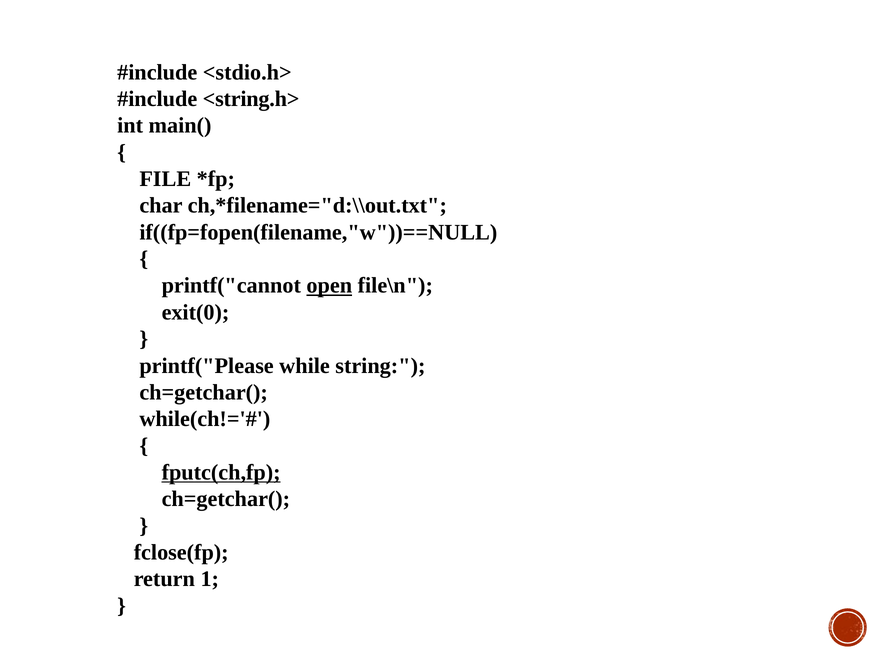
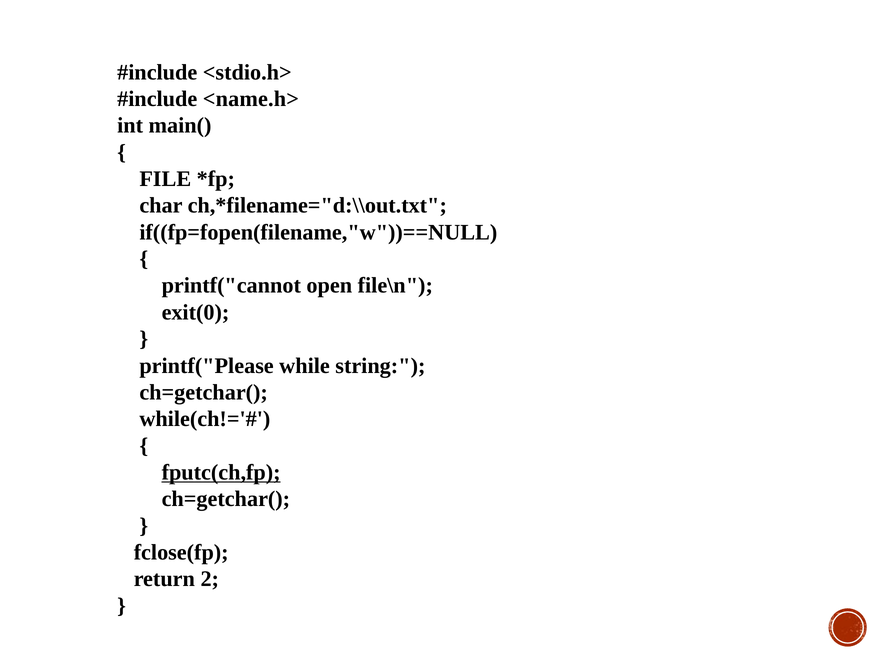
<string.h>: <string.h> -> <name.h> (251, 99)
open underline: present -> none (329, 286)
1: 1 -> 2 (210, 579)
